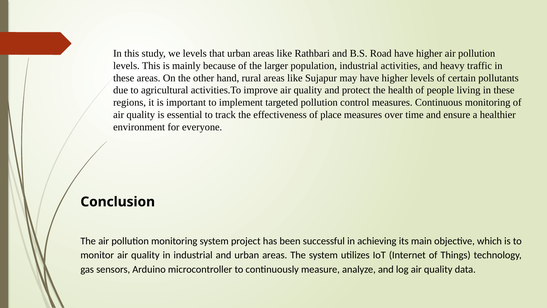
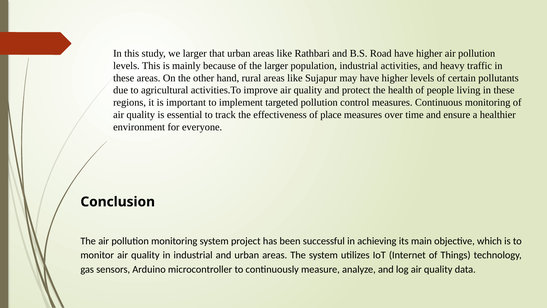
we levels: levels -> larger (195, 53)
